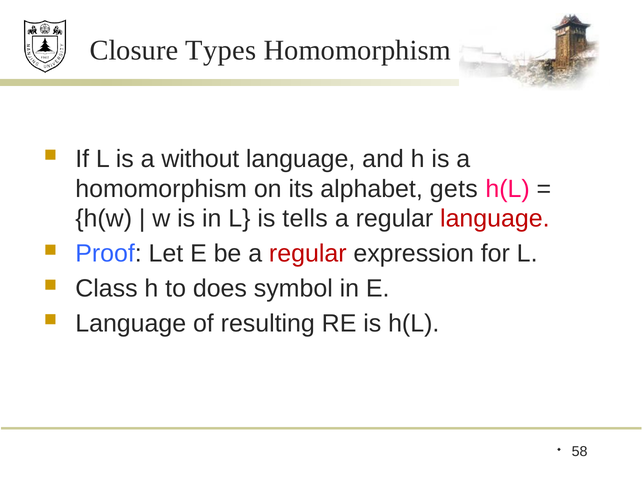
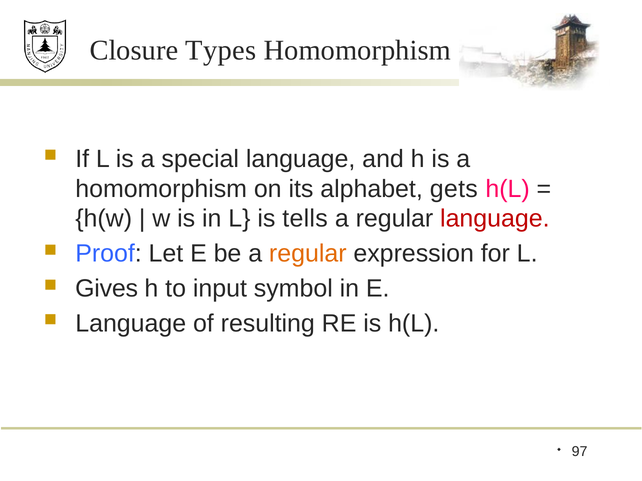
without: without -> special (200, 159)
regular colour: red -> orange (308, 254)
Class: Class -> Gives (107, 289)
does: does -> input (220, 289)
58: 58 -> 97 (580, 452)
